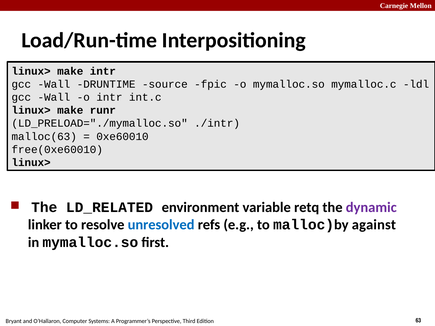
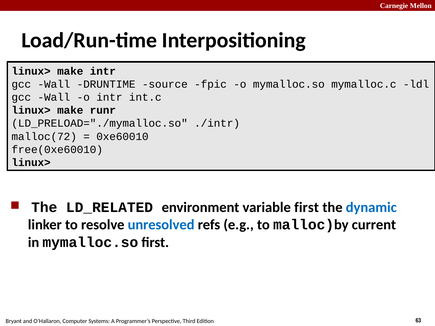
malloc(63: malloc(63 -> malloc(72 (44, 137)
variable retq: retq -> first (307, 208)
dynamic colour: purple -> blue (371, 208)
against: against -> current (374, 225)
